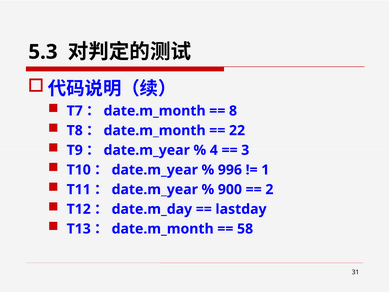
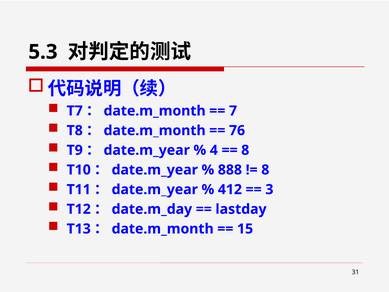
8: 8 -> 7 (233, 111)
22: 22 -> 76 (237, 130)
3: 3 -> 8 (245, 150)
996: 996 -> 888 (230, 170)
1: 1 -> 8 (265, 170)
900: 900 -> 412 (230, 189)
2: 2 -> 3 (269, 189)
58: 58 -> 15 (245, 229)
